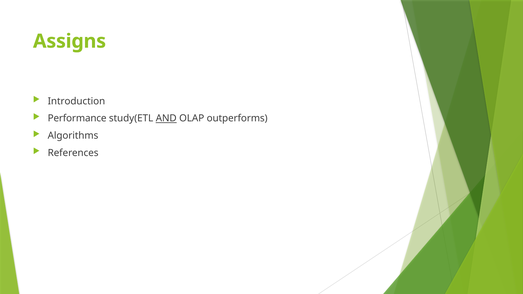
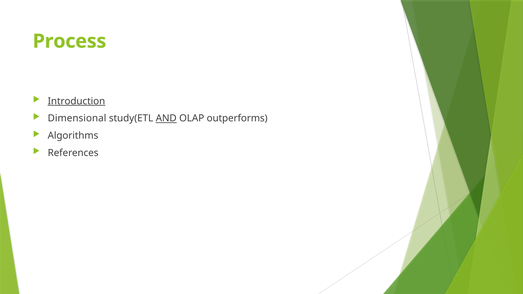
Assigns: Assigns -> Process (70, 41)
Introduction underline: none -> present (76, 101)
Performance: Performance -> Dimensional (77, 118)
